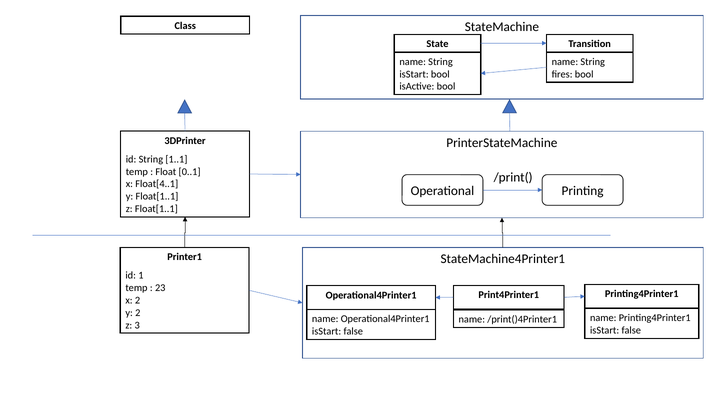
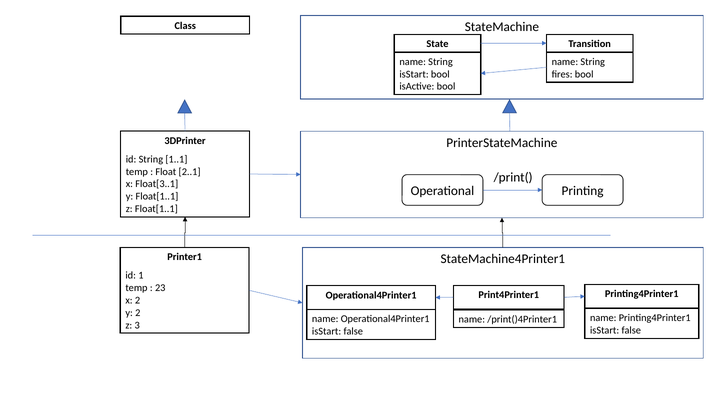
0..1: 0..1 -> 2..1 (190, 171)
Float[4..1: Float[4..1 -> Float[3..1 (157, 184)
